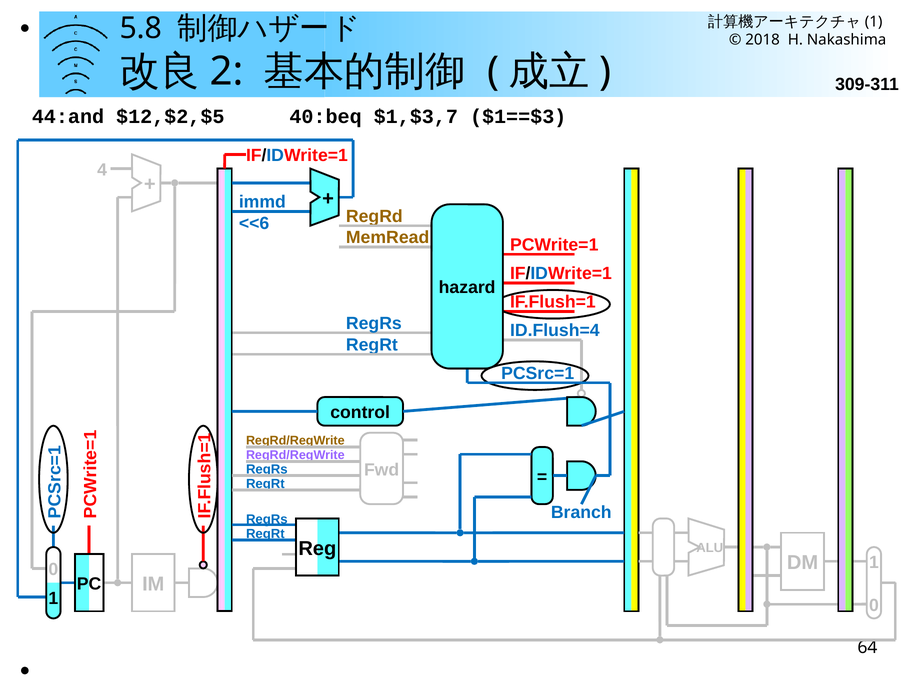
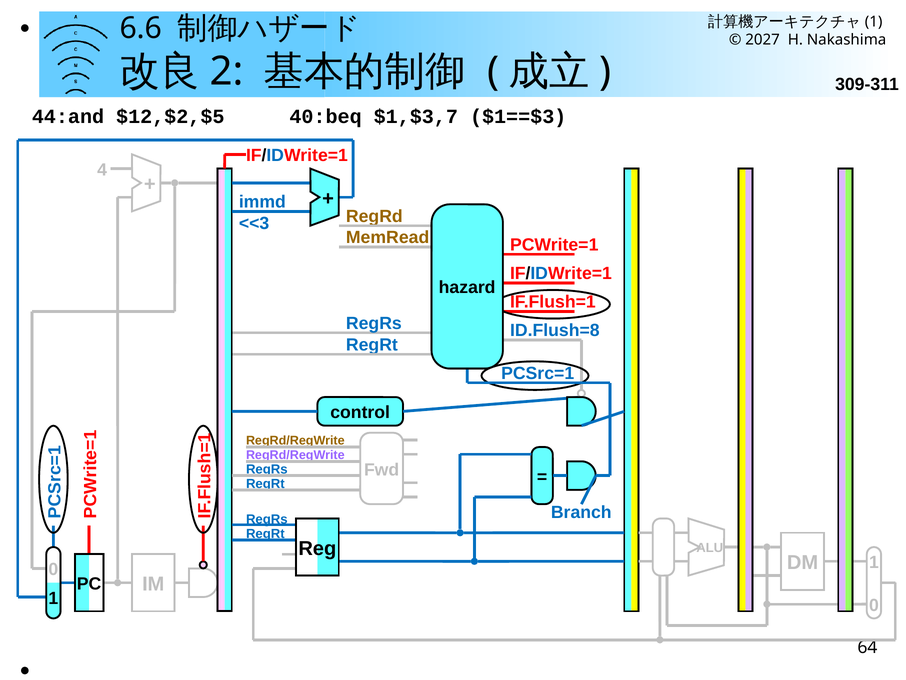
5.8: 5.8 -> 6.6 (141, 28)
2018: 2018 -> 2027 (763, 40)
<<6: <<6 -> <<3 (254, 223)
ID.Flush=4: ID.Flush=4 -> ID.Flush=8 (555, 330)
